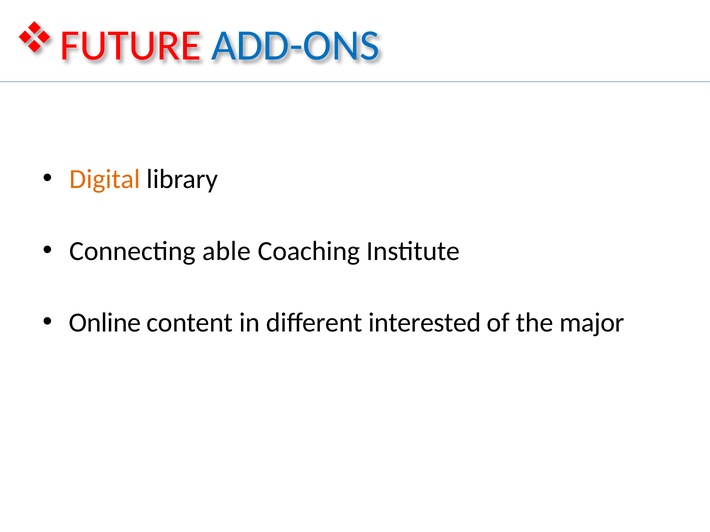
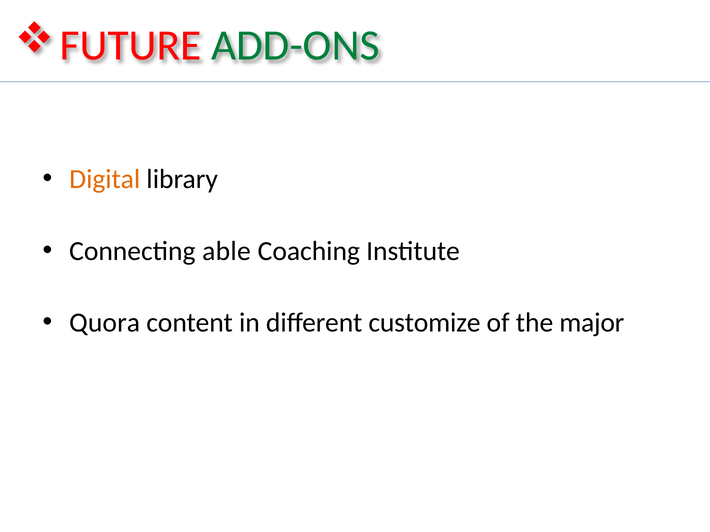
ADD-ONS colour: blue -> green (295, 46)
Online: Online -> Quora (105, 323)
interested: interested -> customize (425, 323)
